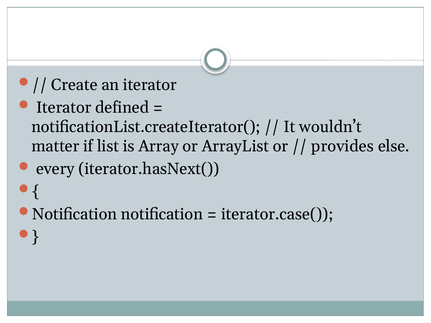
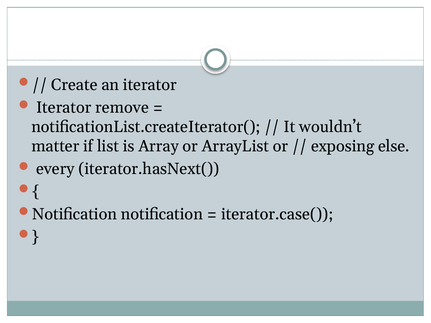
defined: defined -> remove (122, 108)
provides: provides -> exposing (343, 146)
